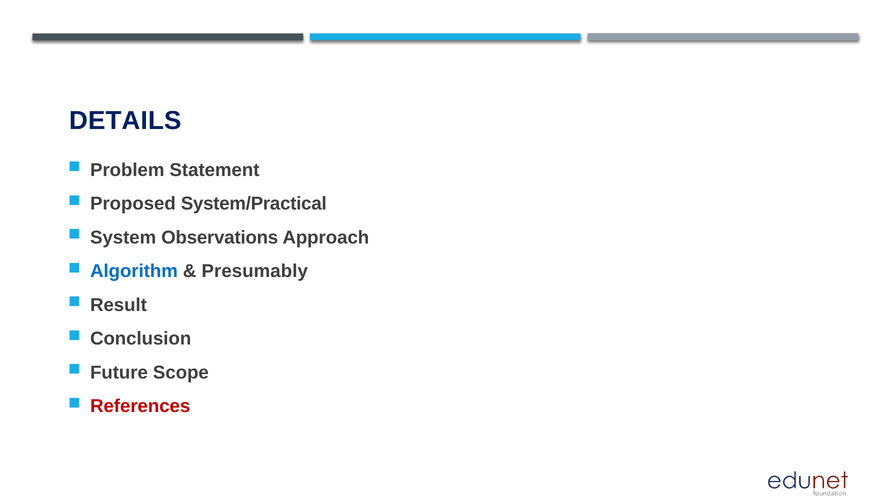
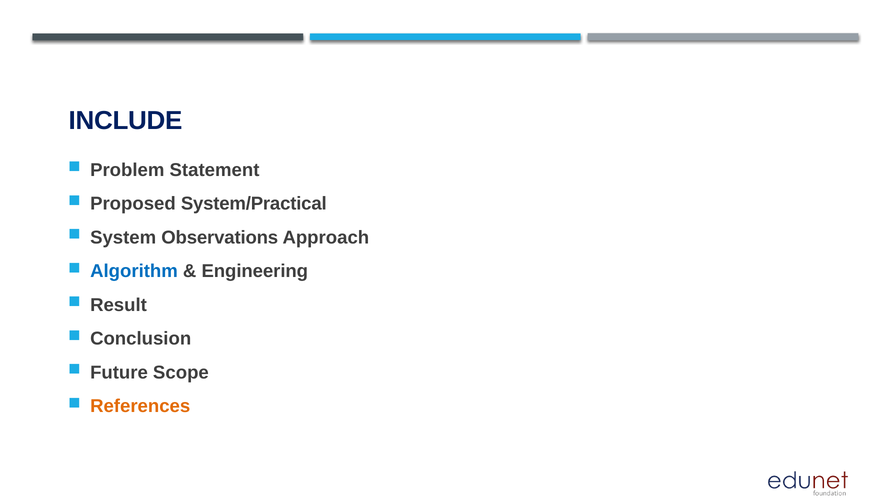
DETAILS: DETAILS -> INCLUDE (126, 121)
Presumably: Presumably -> Engineering (255, 271)
References colour: red -> orange (140, 406)
